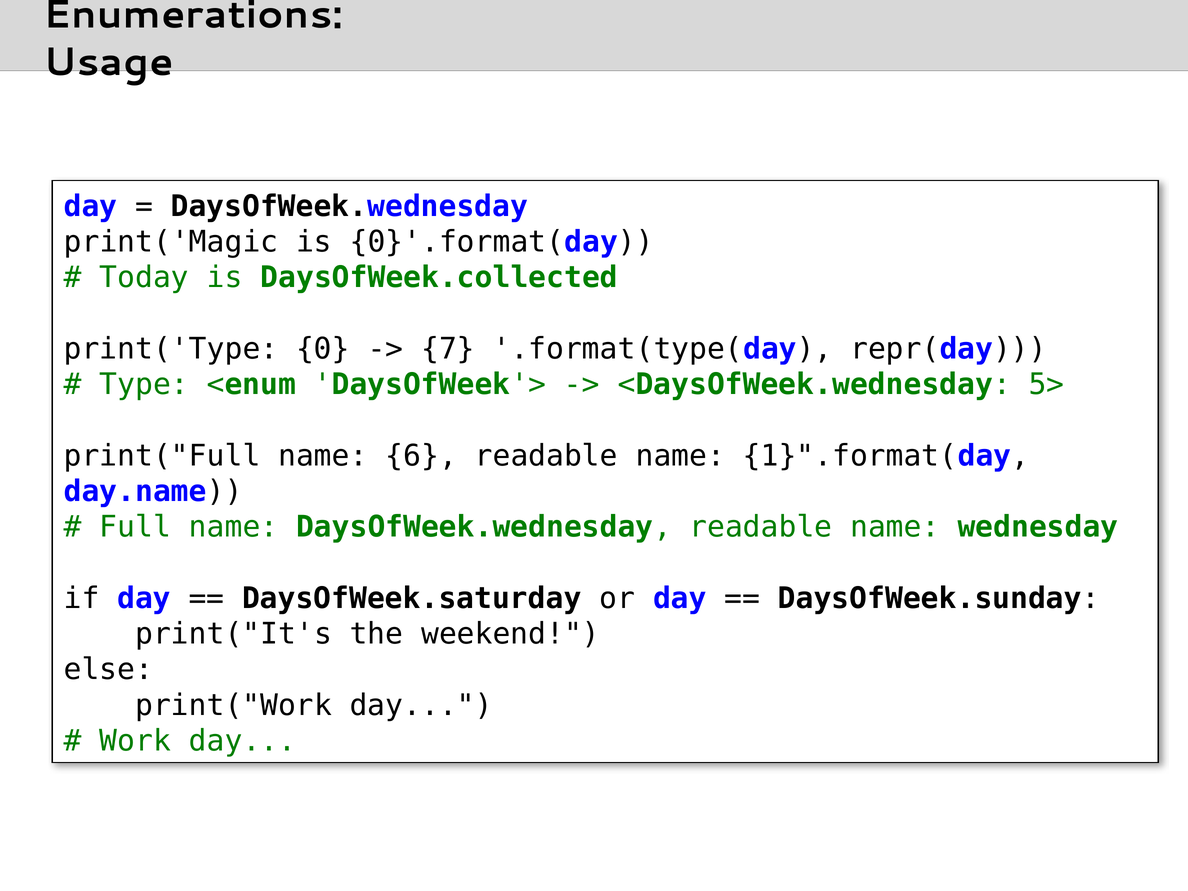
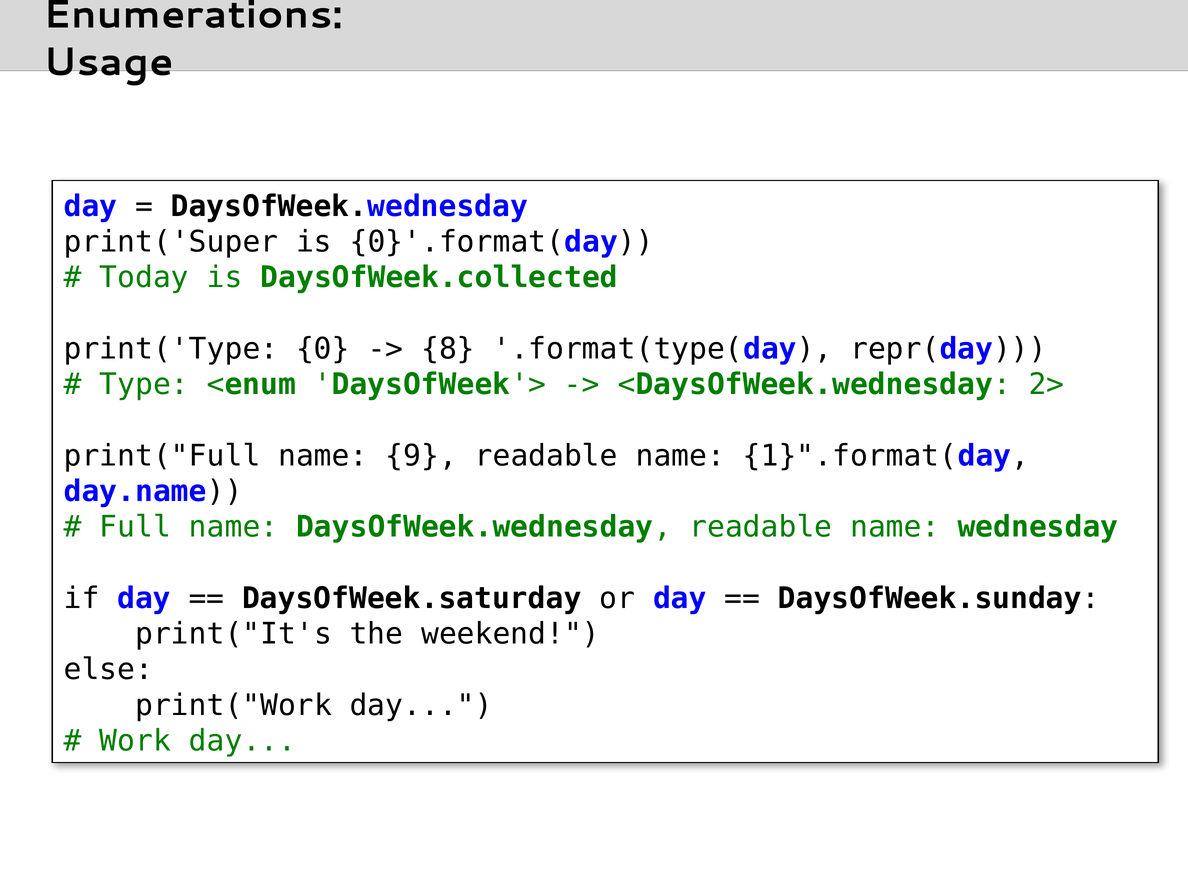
print('Magic: print('Magic -> print('Super (171, 242)
7: 7 -> 8 (448, 349)
5>: 5> -> 2> (1047, 385)
6: 6 -> 9 (421, 456)
